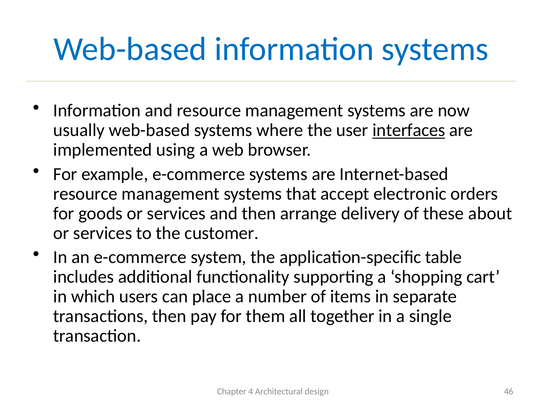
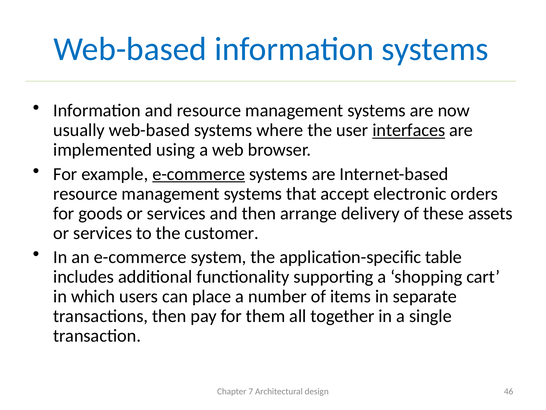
e-commerce underline: none -> present (199, 174)
about: about -> assets (490, 213)
4: 4 -> 7 (251, 391)
